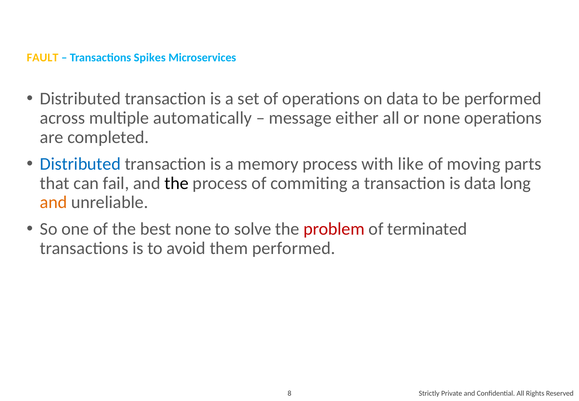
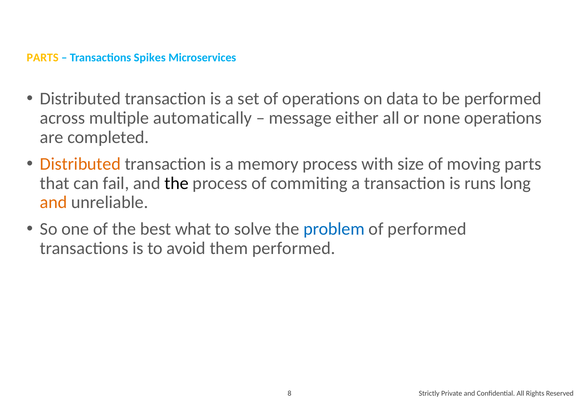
FAULT: FAULT -> PARTS (43, 57)
Distributed colour: blue -> orange (80, 164)
like: like -> size (411, 164)
is data: data -> runs (480, 183)
best none: none -> what (193, 229)
problem colour: red -> blue (334, 229)
of terminated: terminated -> performed (427, 229)
